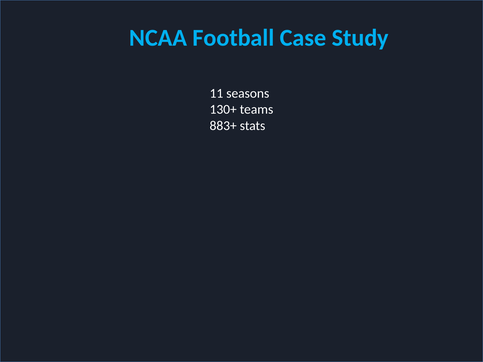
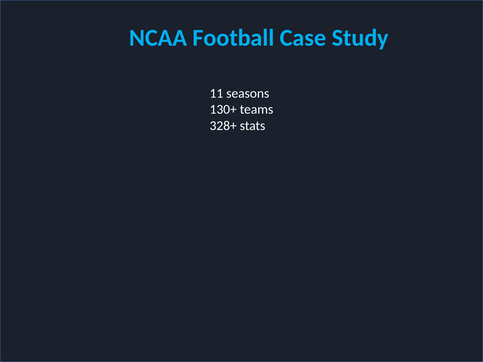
883+: 883+ -> 328+ (223, 126)
